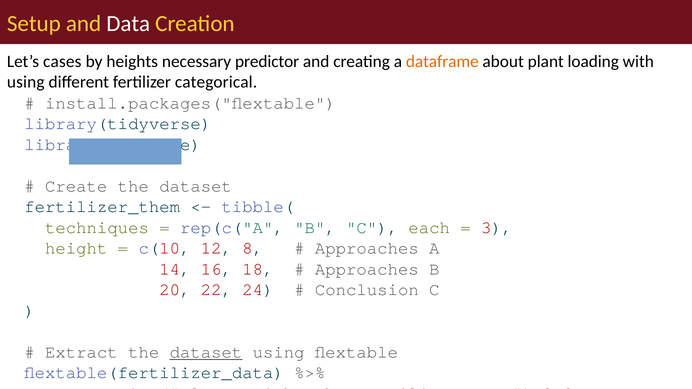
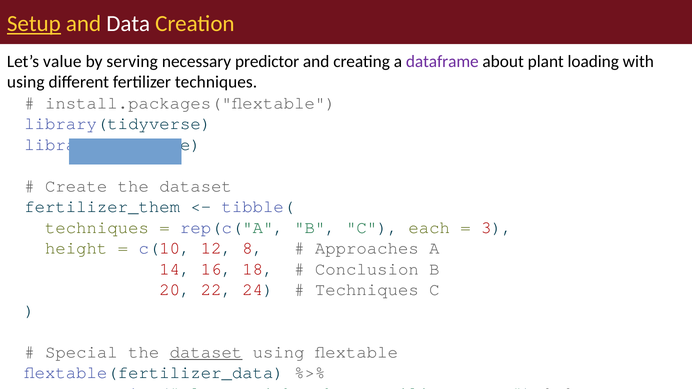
Setup underline: none -> present (34, 24)
cases: cases -> value (62, 62)
by heights: heights -> serving (132, 62)
dataframe colour: orange -> purple (442, 62)
fertilizer categorical: categorical -> techniques (216, 82)
Approaches: Approaches -> Conclusion (367, 269)
Conclusion: Conclusion -> Techniques (367, 290)
Extract: Extract -> Special (81, 352)
